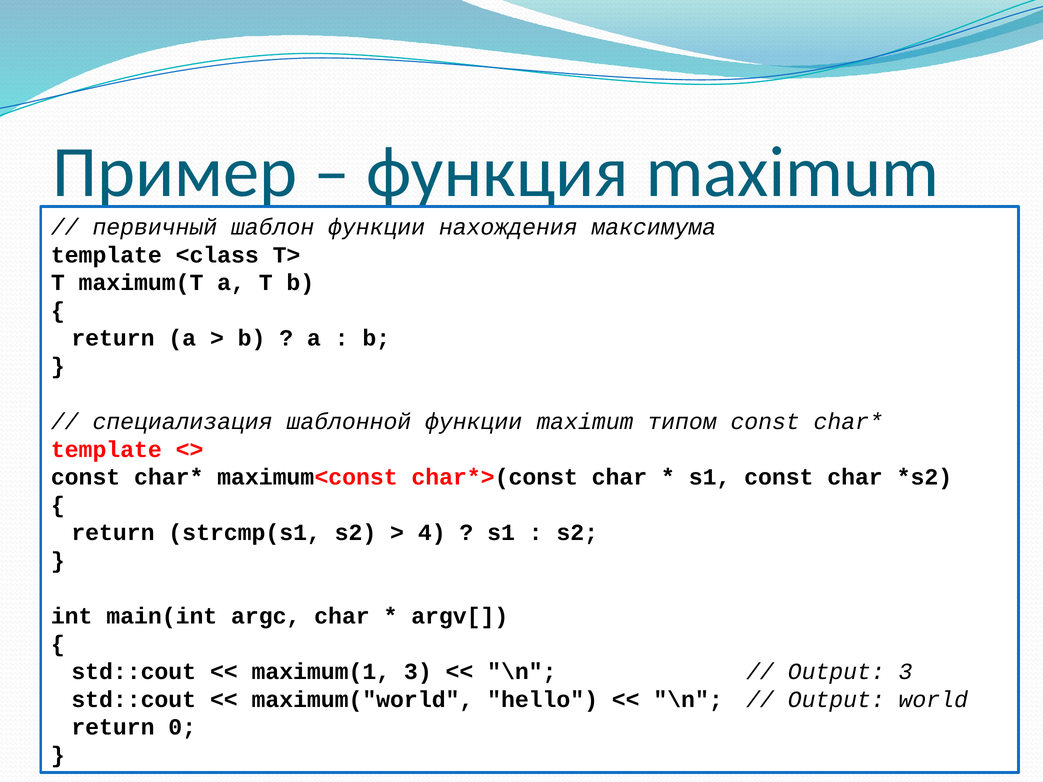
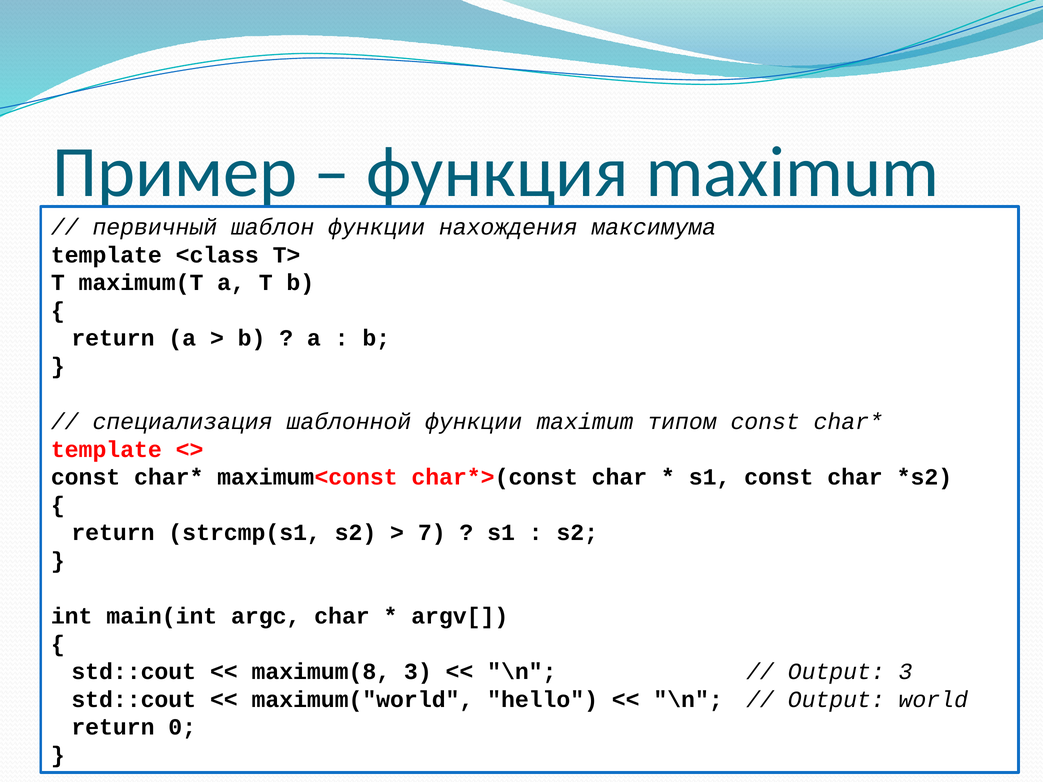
4: 4 -> 7 (432, 533)
maximum(1: maximum(1 -> maximum(8 (321, 672)
